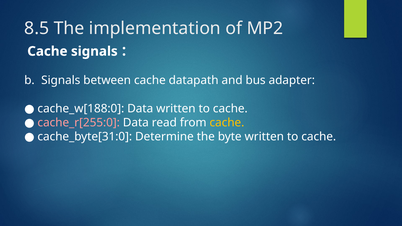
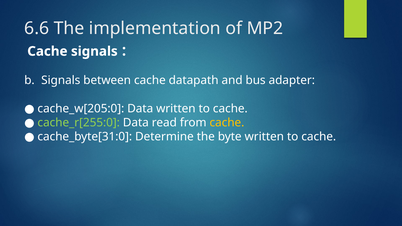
8.5: 8.5 -> 6.6 (37, 28)
cache_w[188:0: cache_w[188:0 -> cache_w[205:0 (81, 109)
cache_r[255:0 colour: pink -> light green (79, 123)
